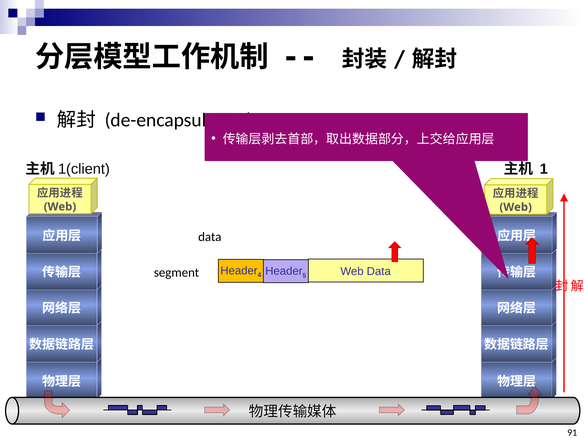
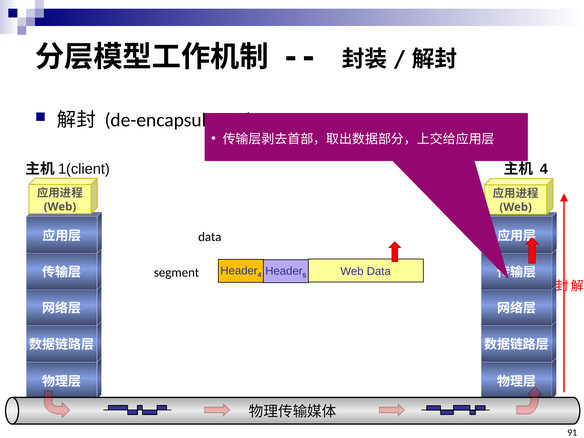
1: 1 -> 4 (544, 169)
